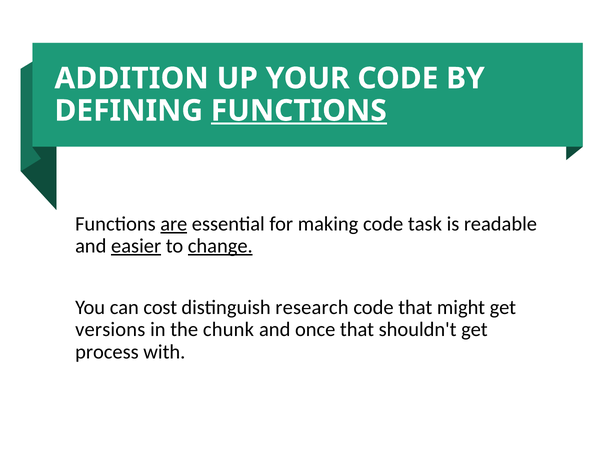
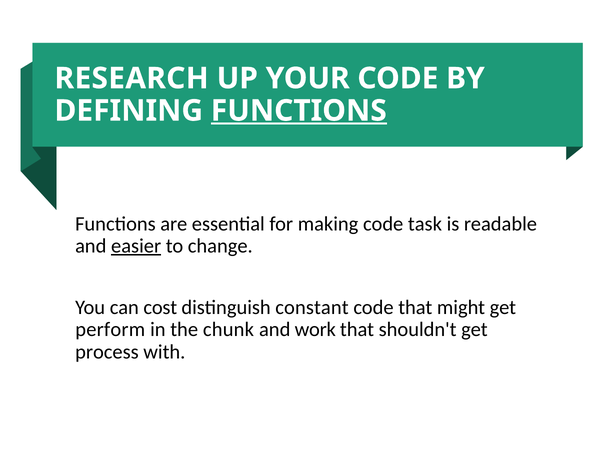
ADDITION: ADDITION -> RESEARCH (132, 78)
are underline: present -> none (174, 223)
change underline: present -> none (220, 246)
research: research -> constant (312, 307)
versions: versions -> perform (110, 329)
once: once -> work (315, 329)
